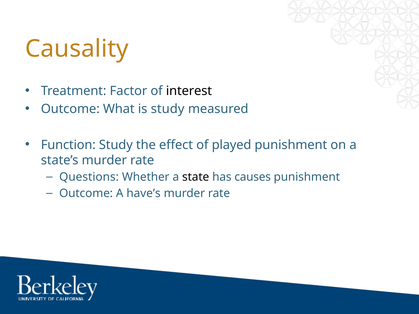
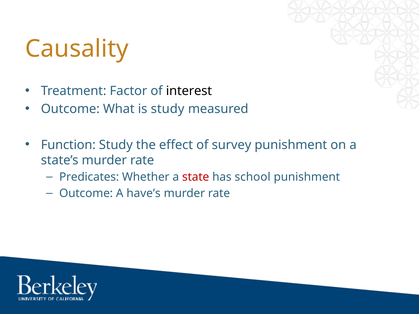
played: played -> survey (232, 145)
Questions: Questions -> Predicates (89, 177)
state colour: black -> red (196, 177)
causes: causes -> school (253, 177)
